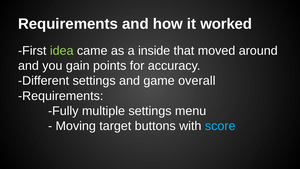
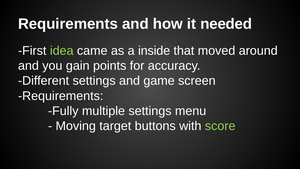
worked: worked -> needed (226, 24)
overall: overall -> screen (197, 81)
score colour: light blue -> light green (220, 126)
